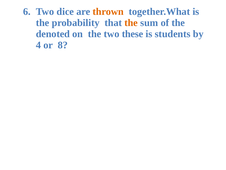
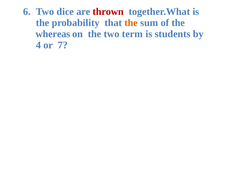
thrown colour: orange -> red (108, 12)
denoted: denoted -> whereas (53, 34)
these: these -> term (132, 34)
8: 8 -> 7 (63, 45)
